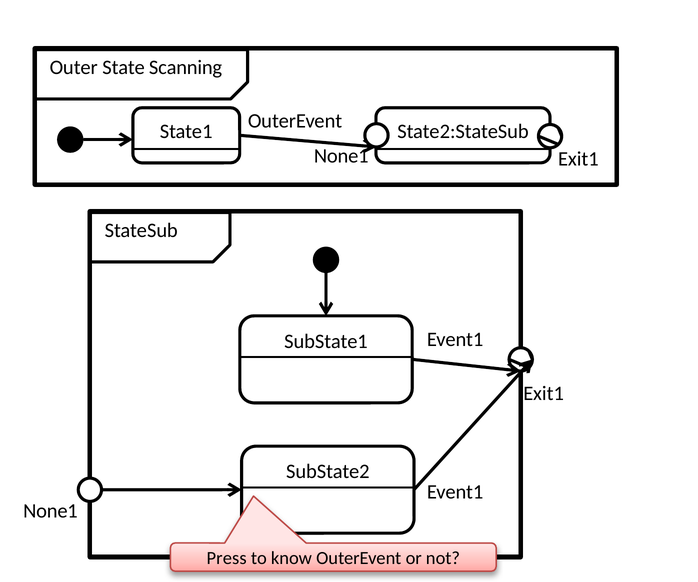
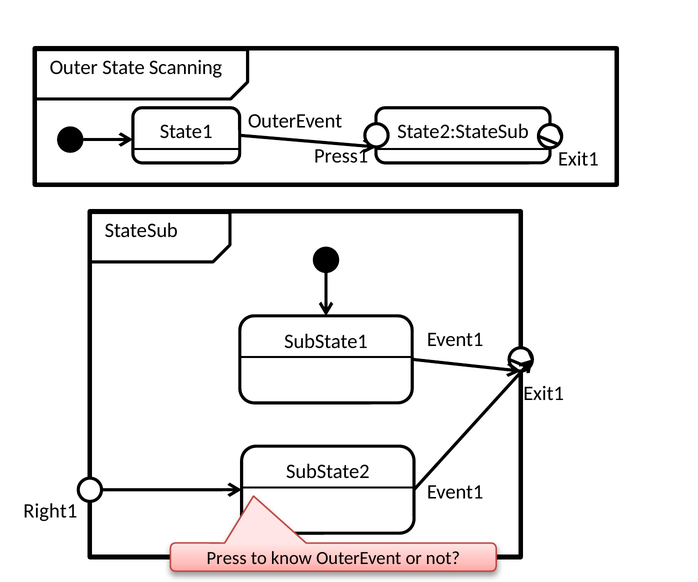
None1: None1 -> Press1 (341, 156)
None1: None1 -> Right1 (50, 511)
